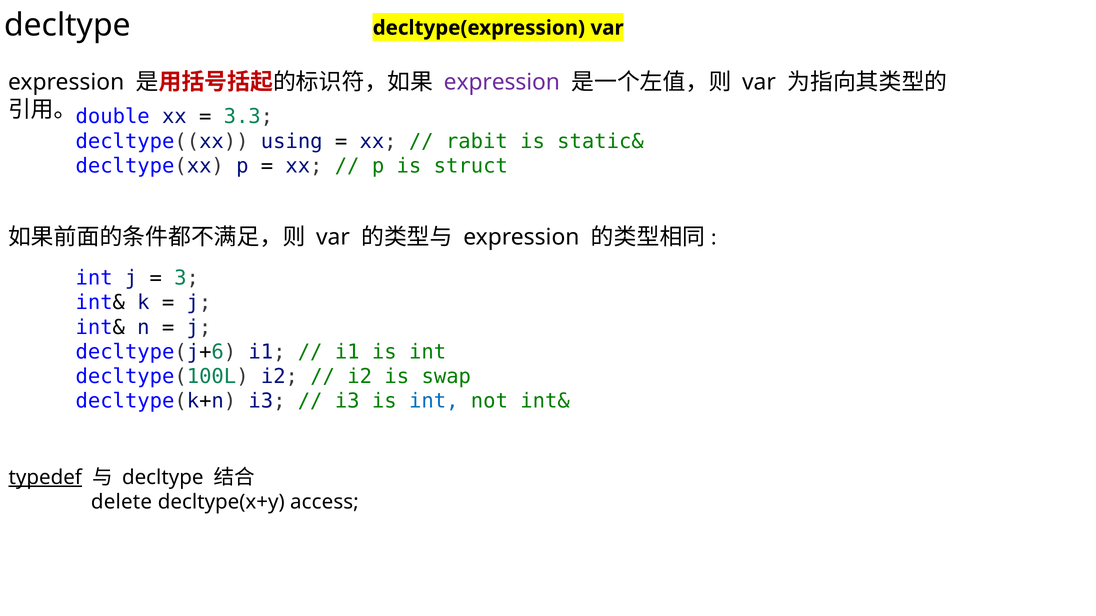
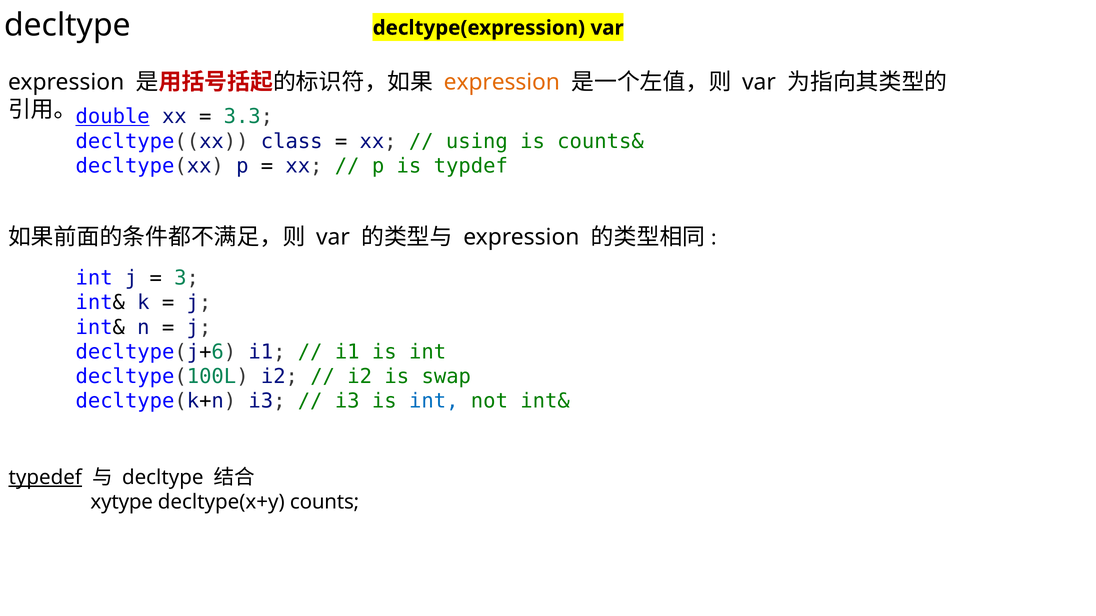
expression colour: purple -> orange (502, 82)
double underline: none -> present (113, 117)
using: using -> class (292, 141)
rabit: rabit -> using (477, 141)
static&: static& -> counts& (600, 141)
struct: struct -> typdef (471, 166)
delete: delete -> xytype (122, 502)
access: access -> counts (325, 502)
